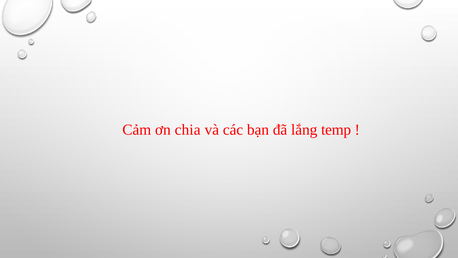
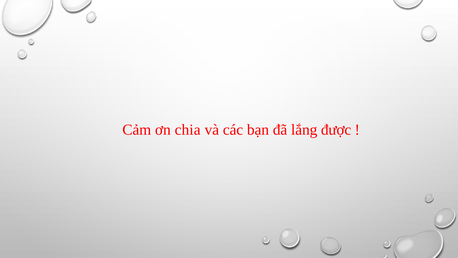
temp: temp -> được (336, 130)
